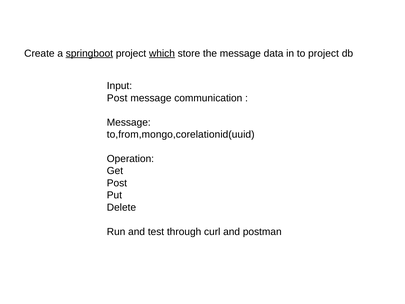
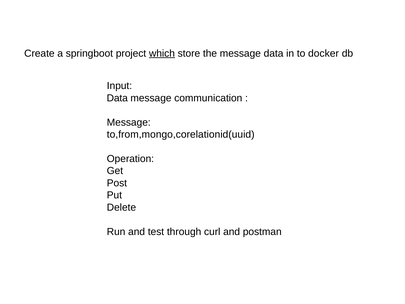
springboot underline: present -> none (89, 53)
to project: project -> docker (324, 53)
Post: Post -> Data (117, 98)
